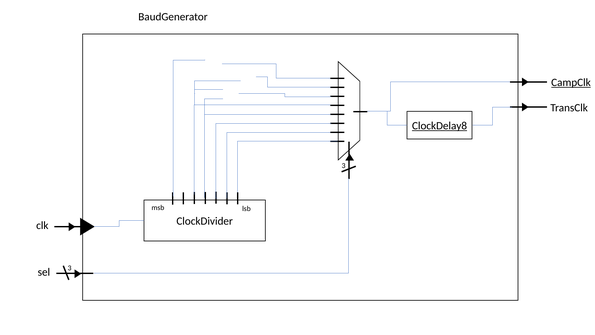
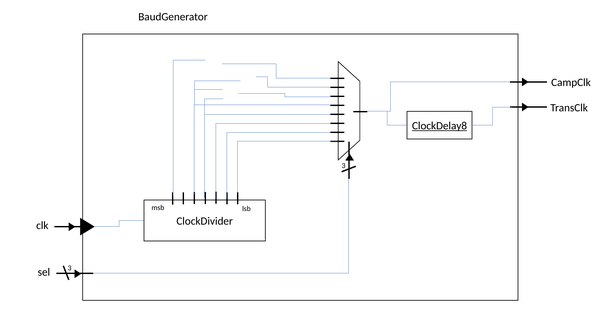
CampClk underline: present -> none (571, 83)
